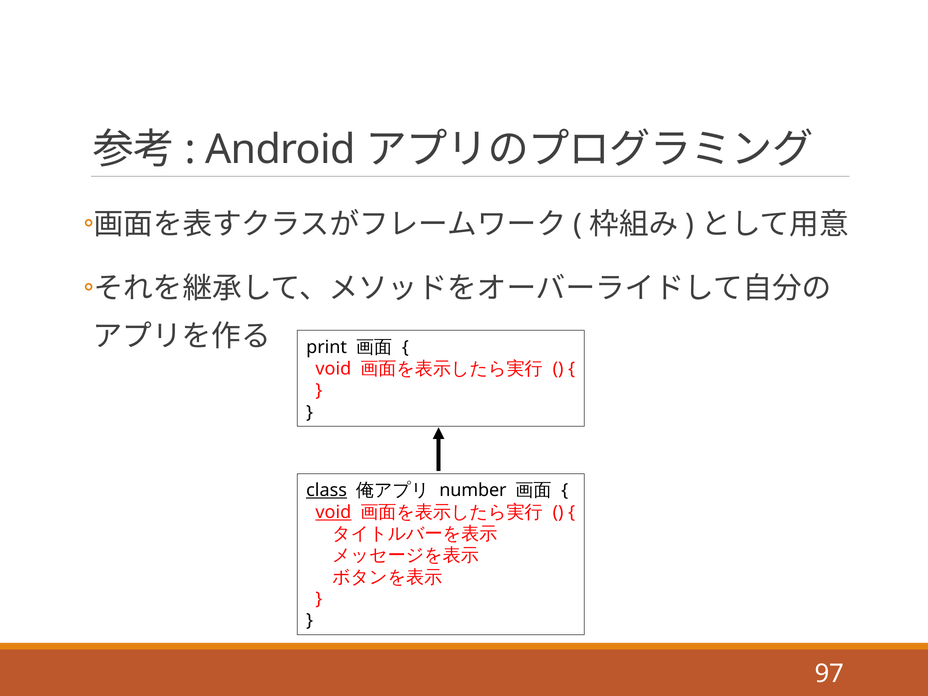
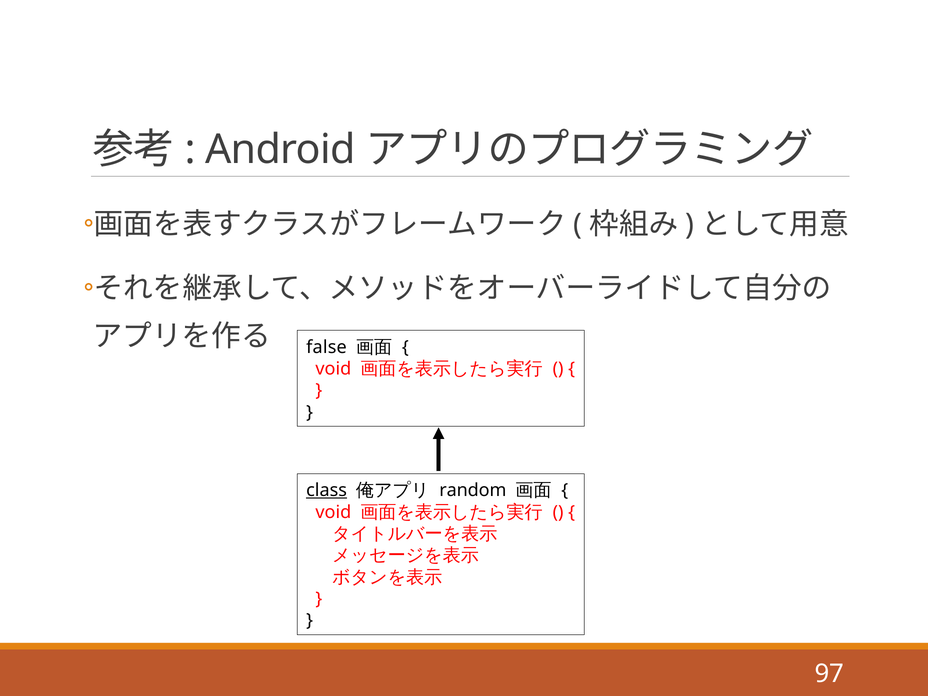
print: print -> false (326, 347)
number: number -> random (473, 490)
void underline: present -> none (333, 512)
